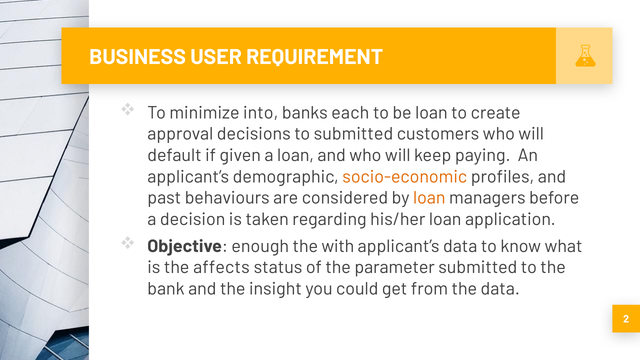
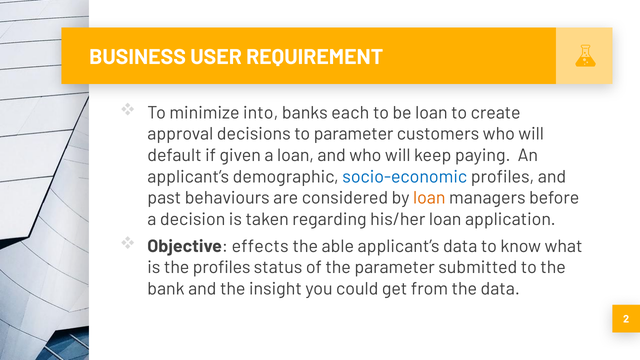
to submitted: submitted -> parameter (354, 134)
socio-economic colour: orange -> blue (405, 177)
enough: enough -> effects (260, 246)
with: with -> able (338, 246)
the affects: affects -> profiles (222, 267)
